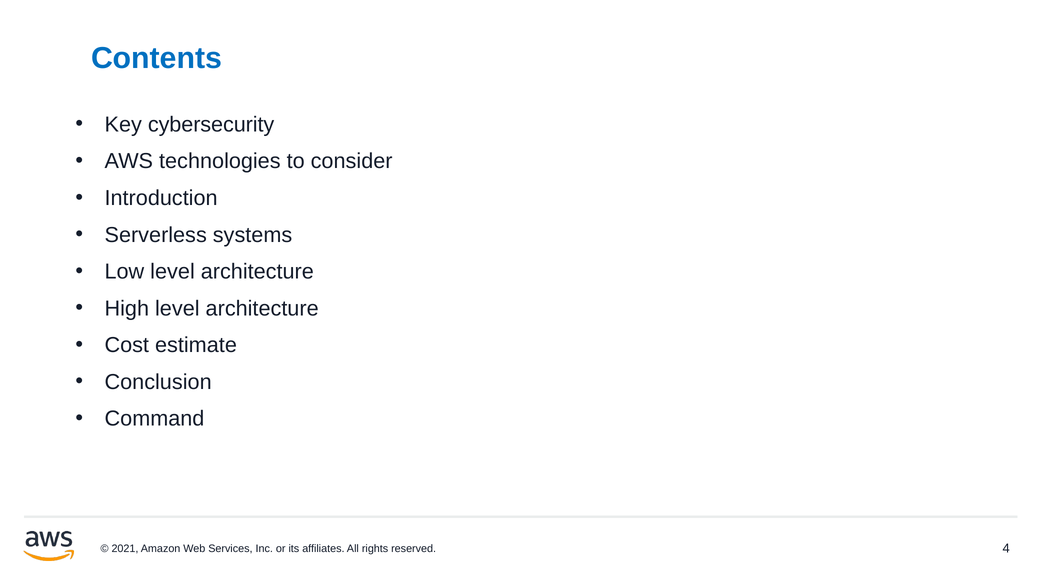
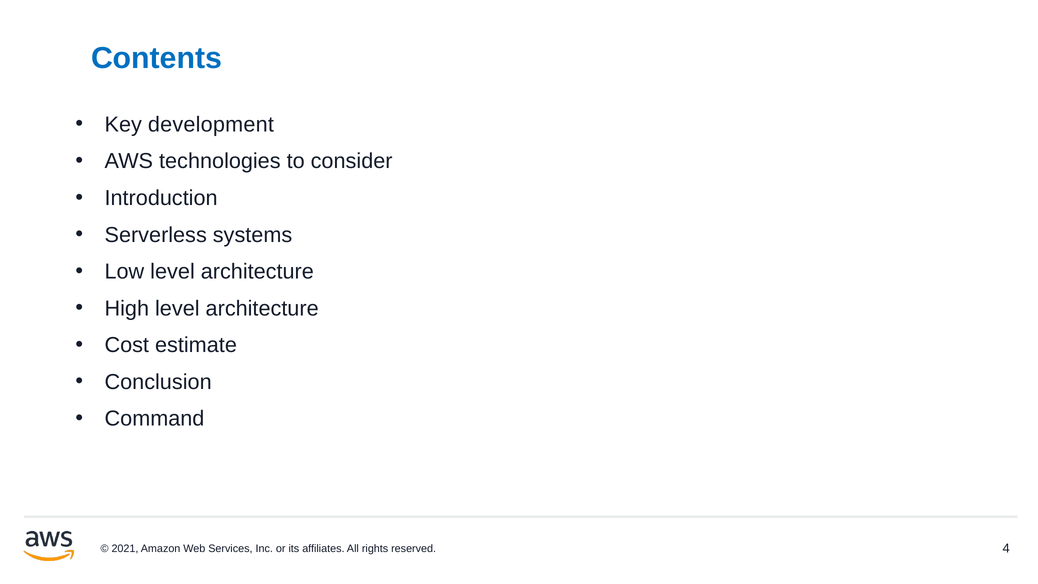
cybersecurity: cybersecurity -> development (211, 124)
